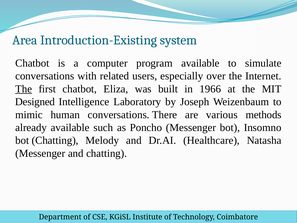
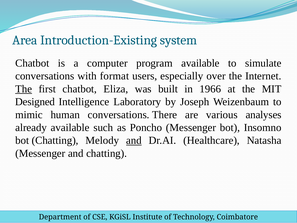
related: related -> format (114, 76)
methods: methods -> analyses (264, 115)
and underline: none -> present (134, 140)
